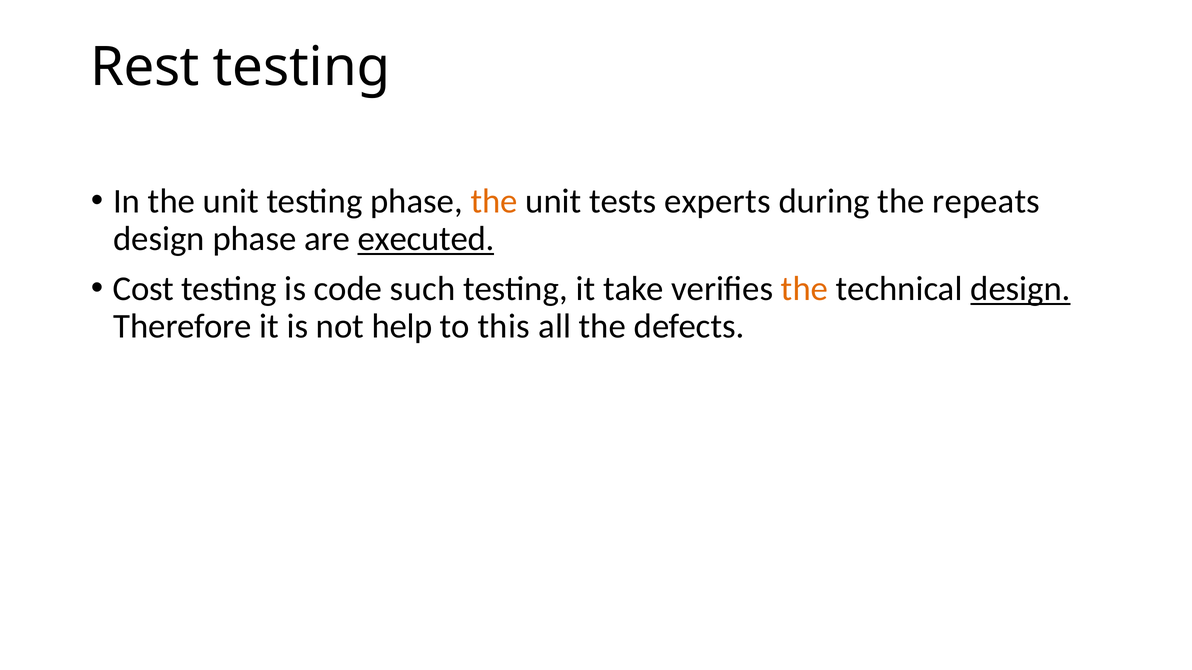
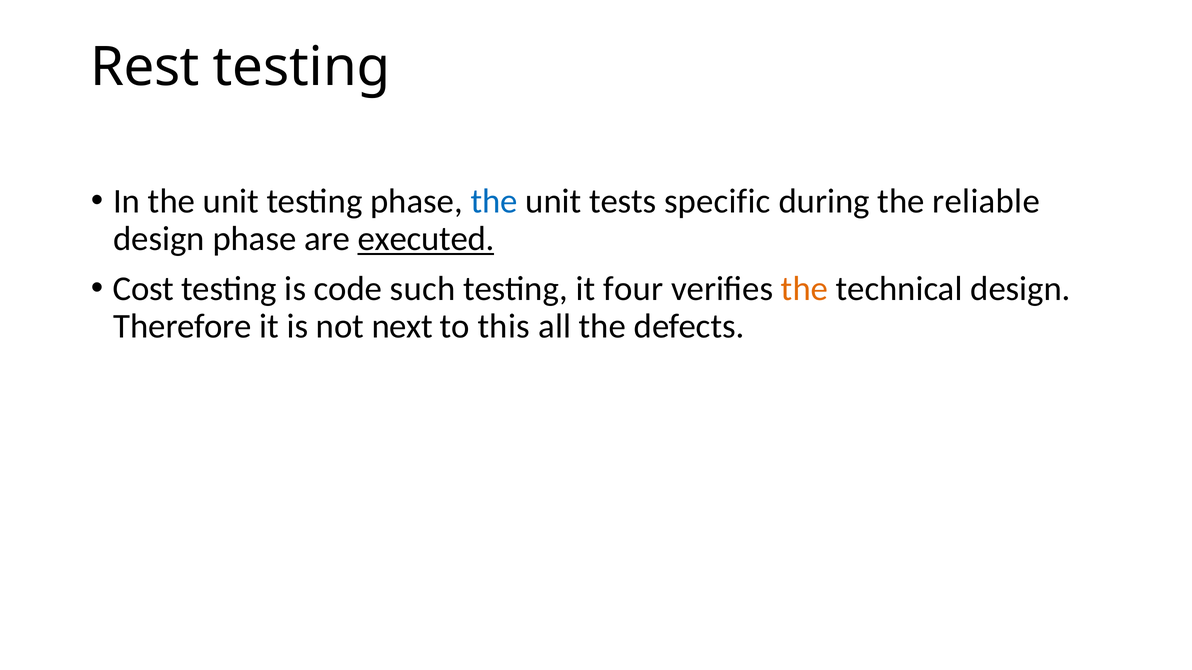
the colour: orange -> blue (494, 202)
experts: experts -> specific (717, 202)
repeats: repeats -> reliable (986, 202)
take: take -> four (633, 289)
design underline: present -> none (1021, 289)
help: help -> next (402, 327)
